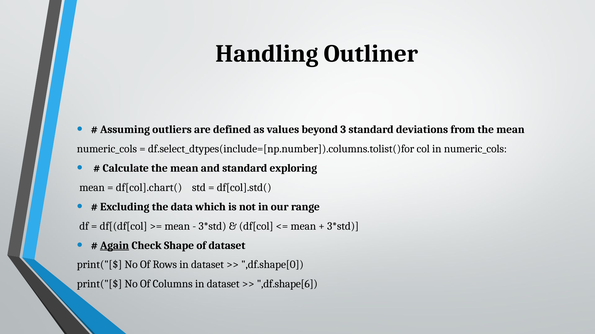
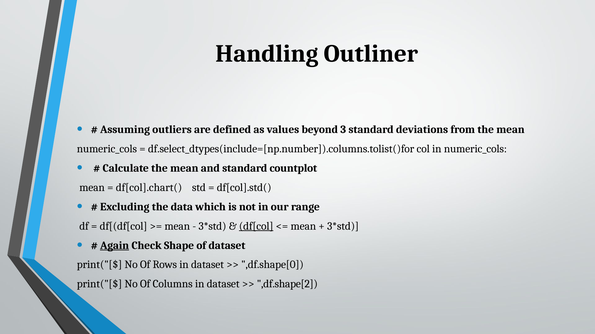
exploring: exploring -> countplot (293, 168)
df[col underline: none -> present (256, 226)
,df.shape[6: ,df.shape[6 -> ,df.shape[2 (287, 285)
